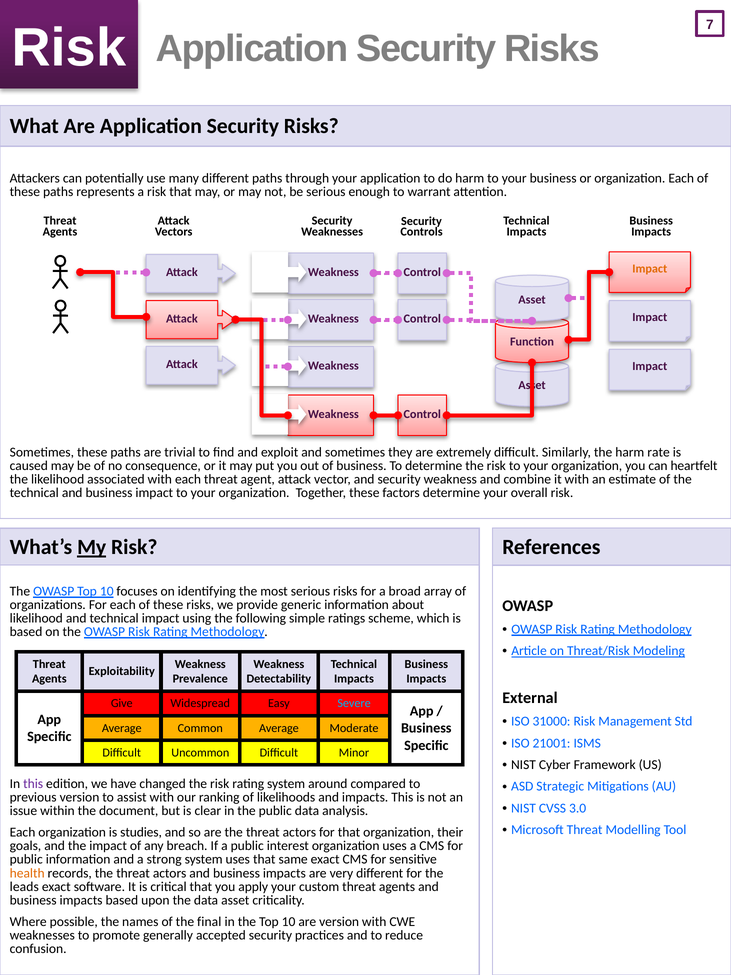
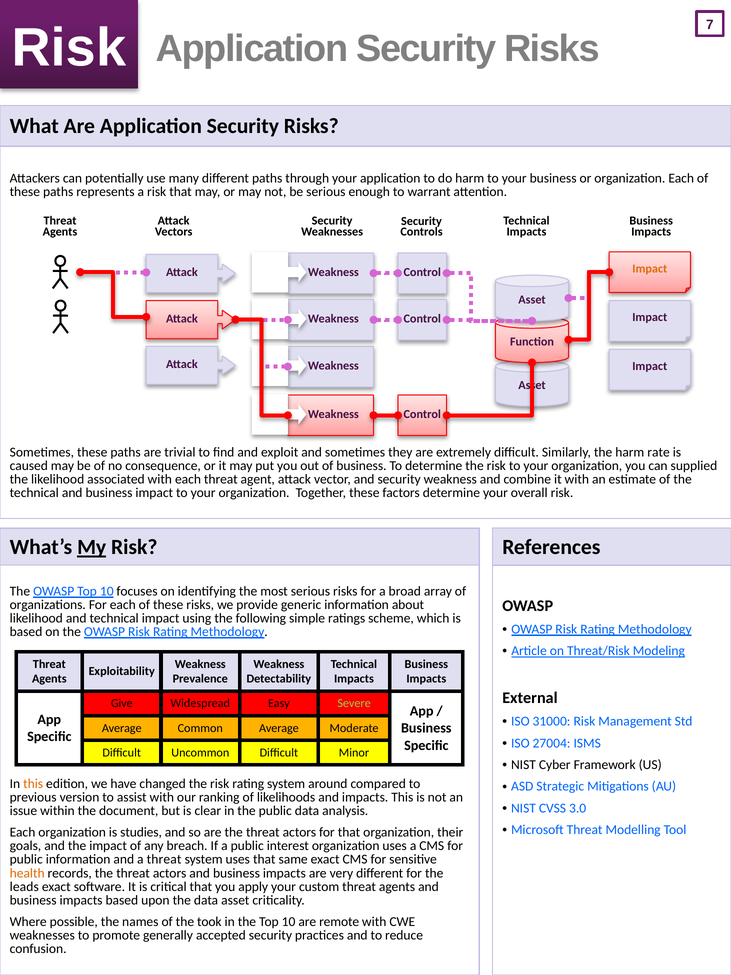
heartfelt: heartfelt -> supplied (694, 465)
Severe colour: light blue -> light green (354, 703)
21001: 21001 -> 27004 (552, 743)
this colour: purple -> orange (33, 783)
a strong: strong -> threat (164, 859)
final: final -> took (209, 922)
are version: version -> remote (339, 922)
